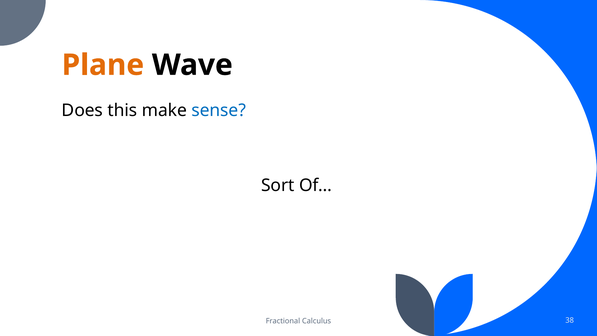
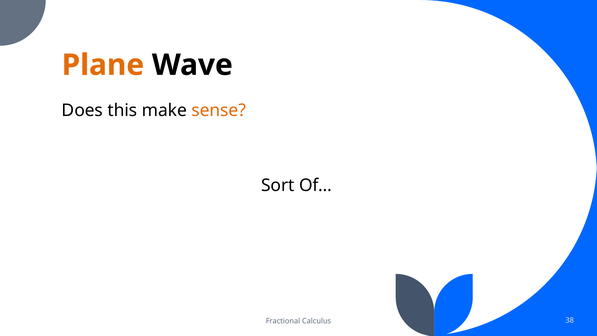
sense colour: blue -> orange (219, 110)
